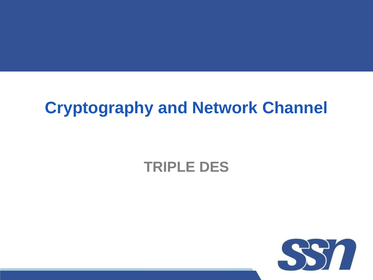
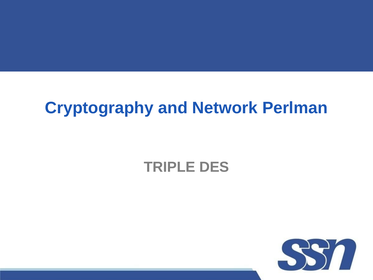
Channel: Channel -> Perlman (295, 108)
